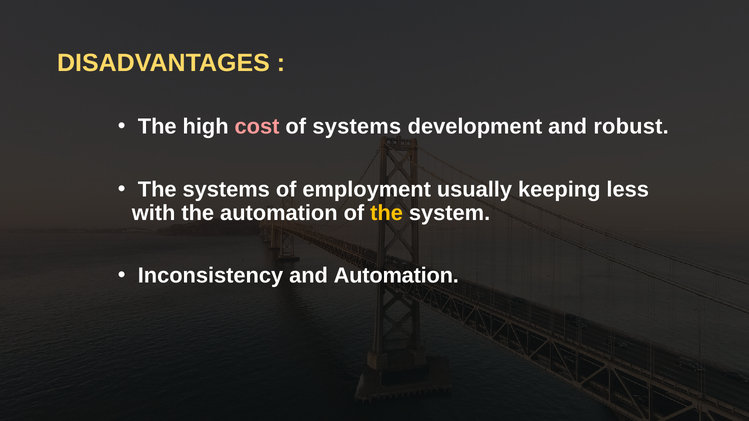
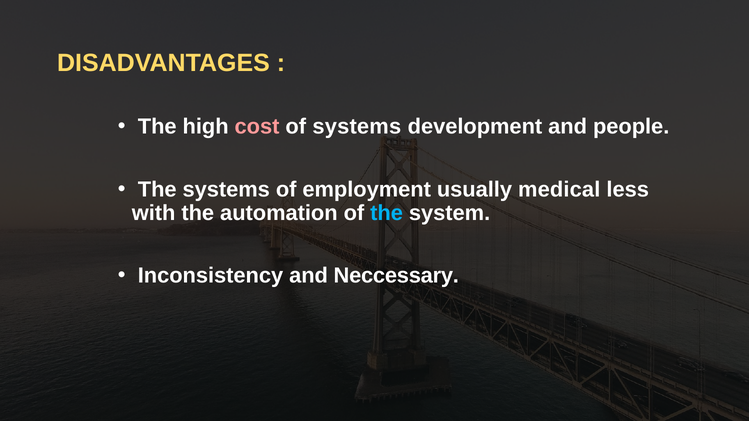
robust: robust -> people (631, 127)
keeping: keeping -> medical (559, 189)
the colour: yellow -> light blue (387, 213)
and Automation: Automation -> Neccessary (396, 276)
